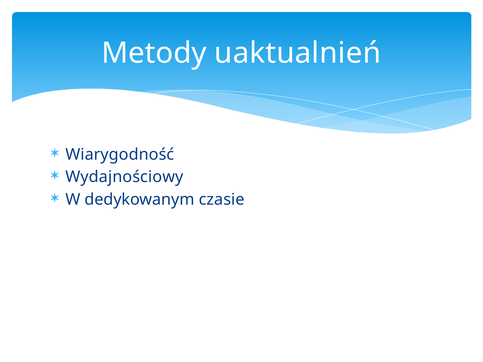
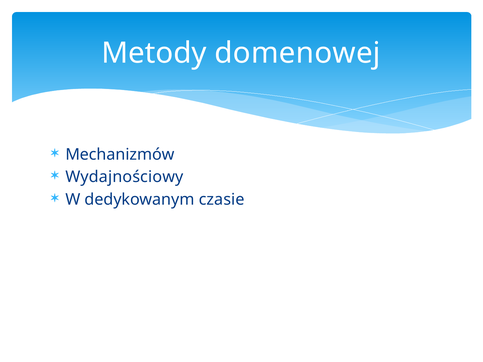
uaktualnień: uaktualnień -> domenowej (298, 53)
Wiarygodność: Wiarygodność -> Mechanizmów (120, 155)
